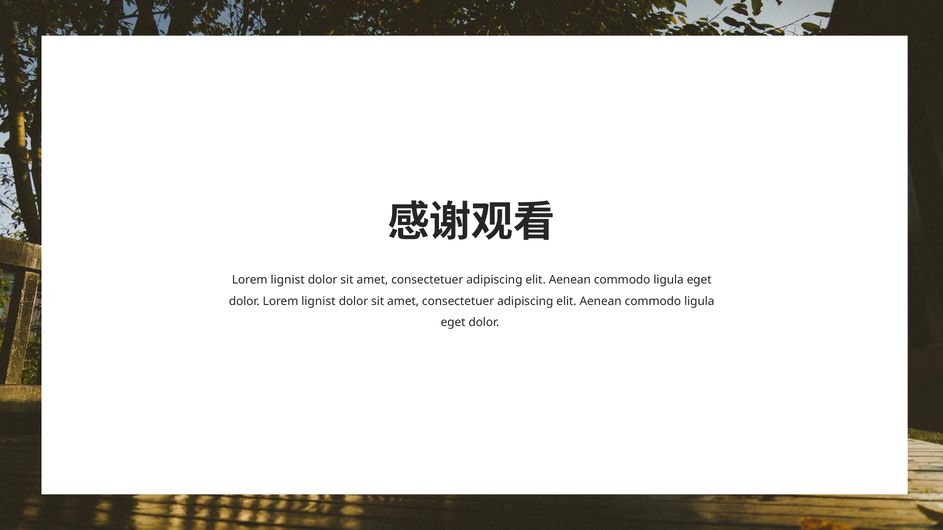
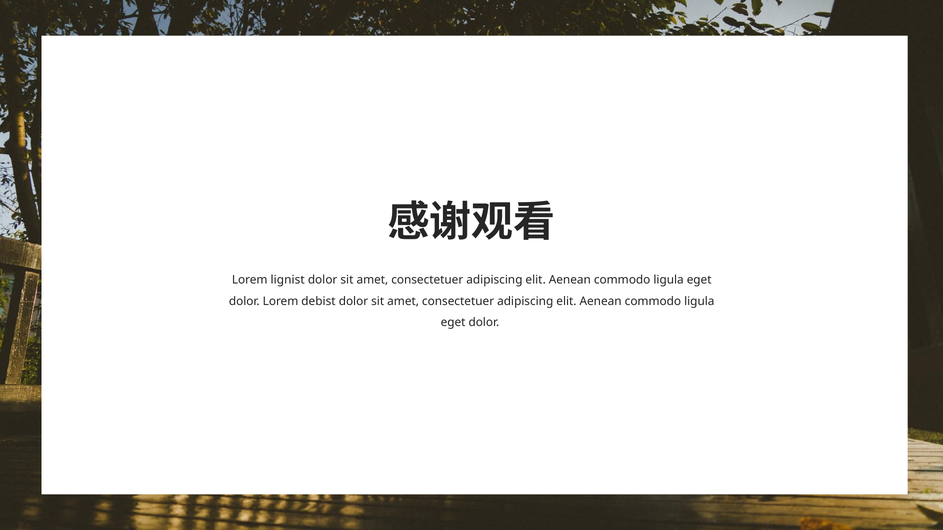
dolor Lorem lignist: lignist -> debist (318, 301)
